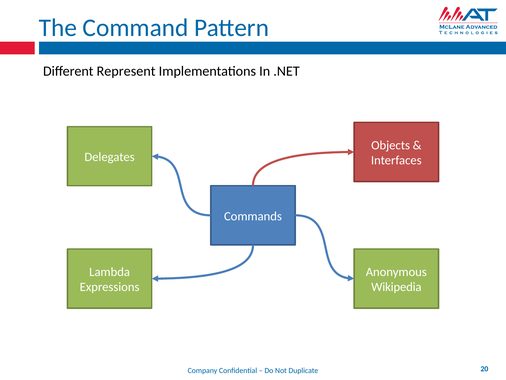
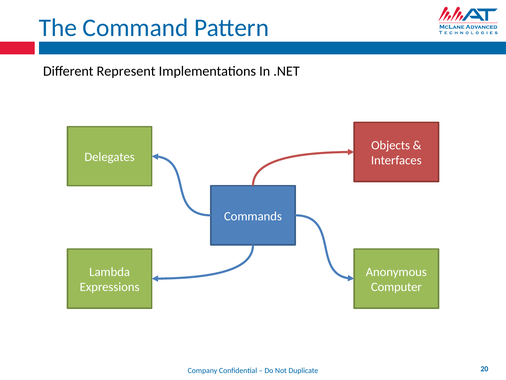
Wikipedia: Wikipedia -> Computer (396, 287)
